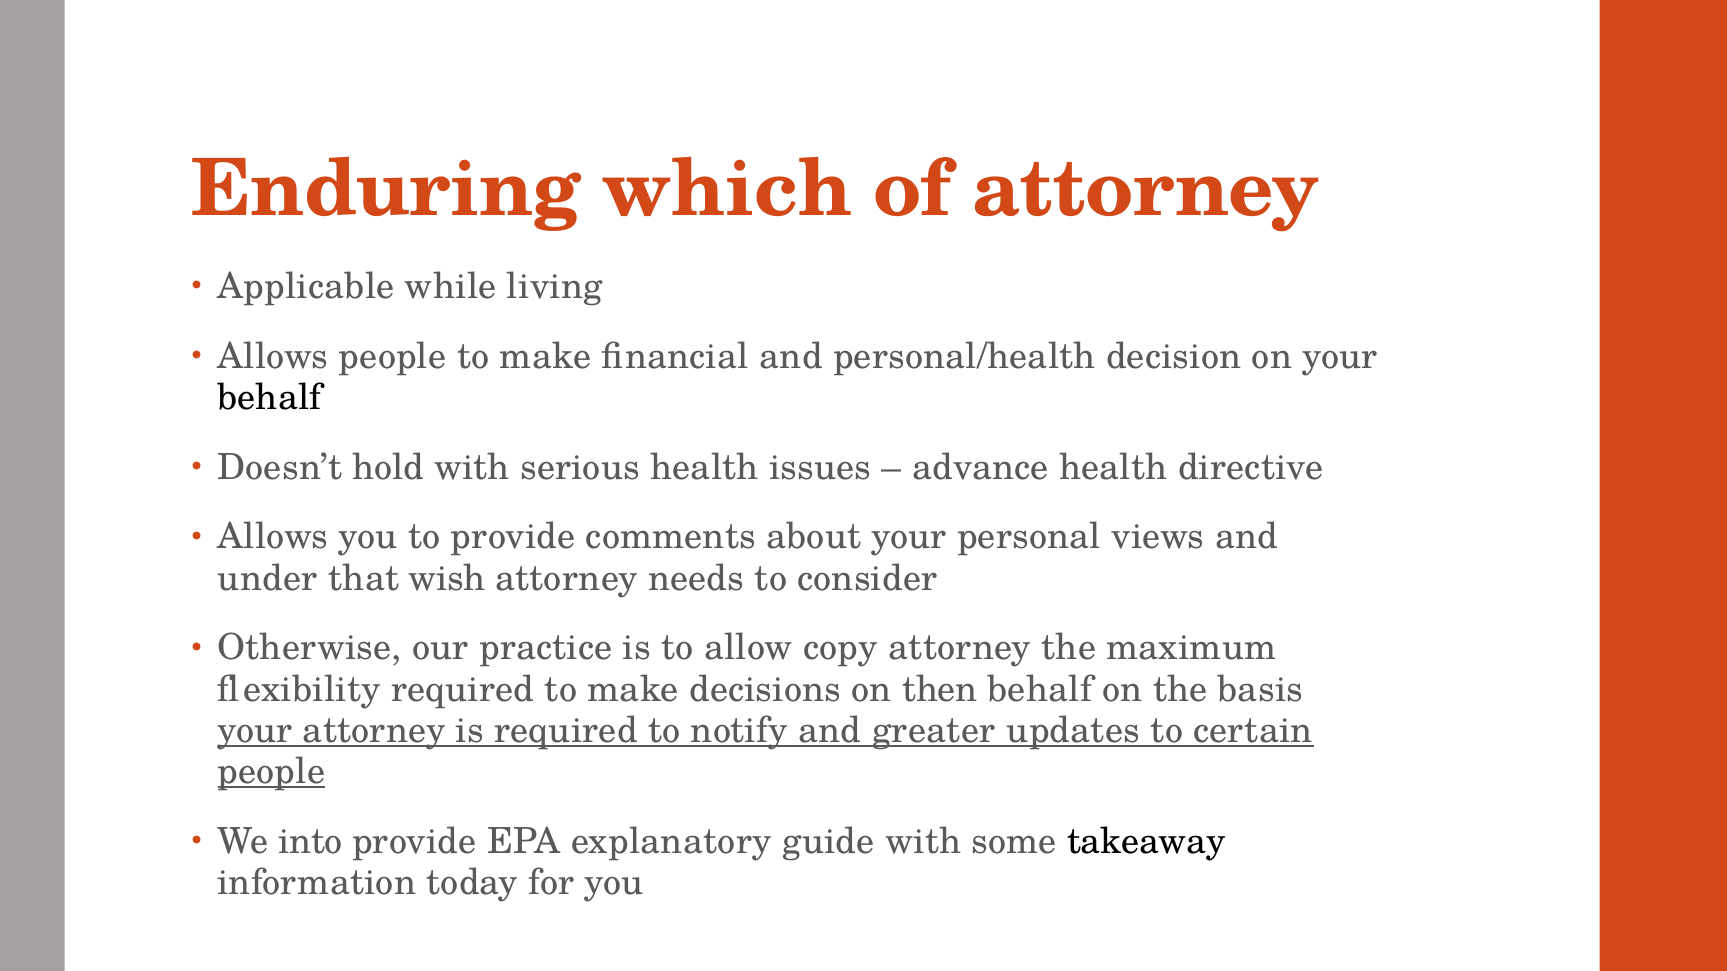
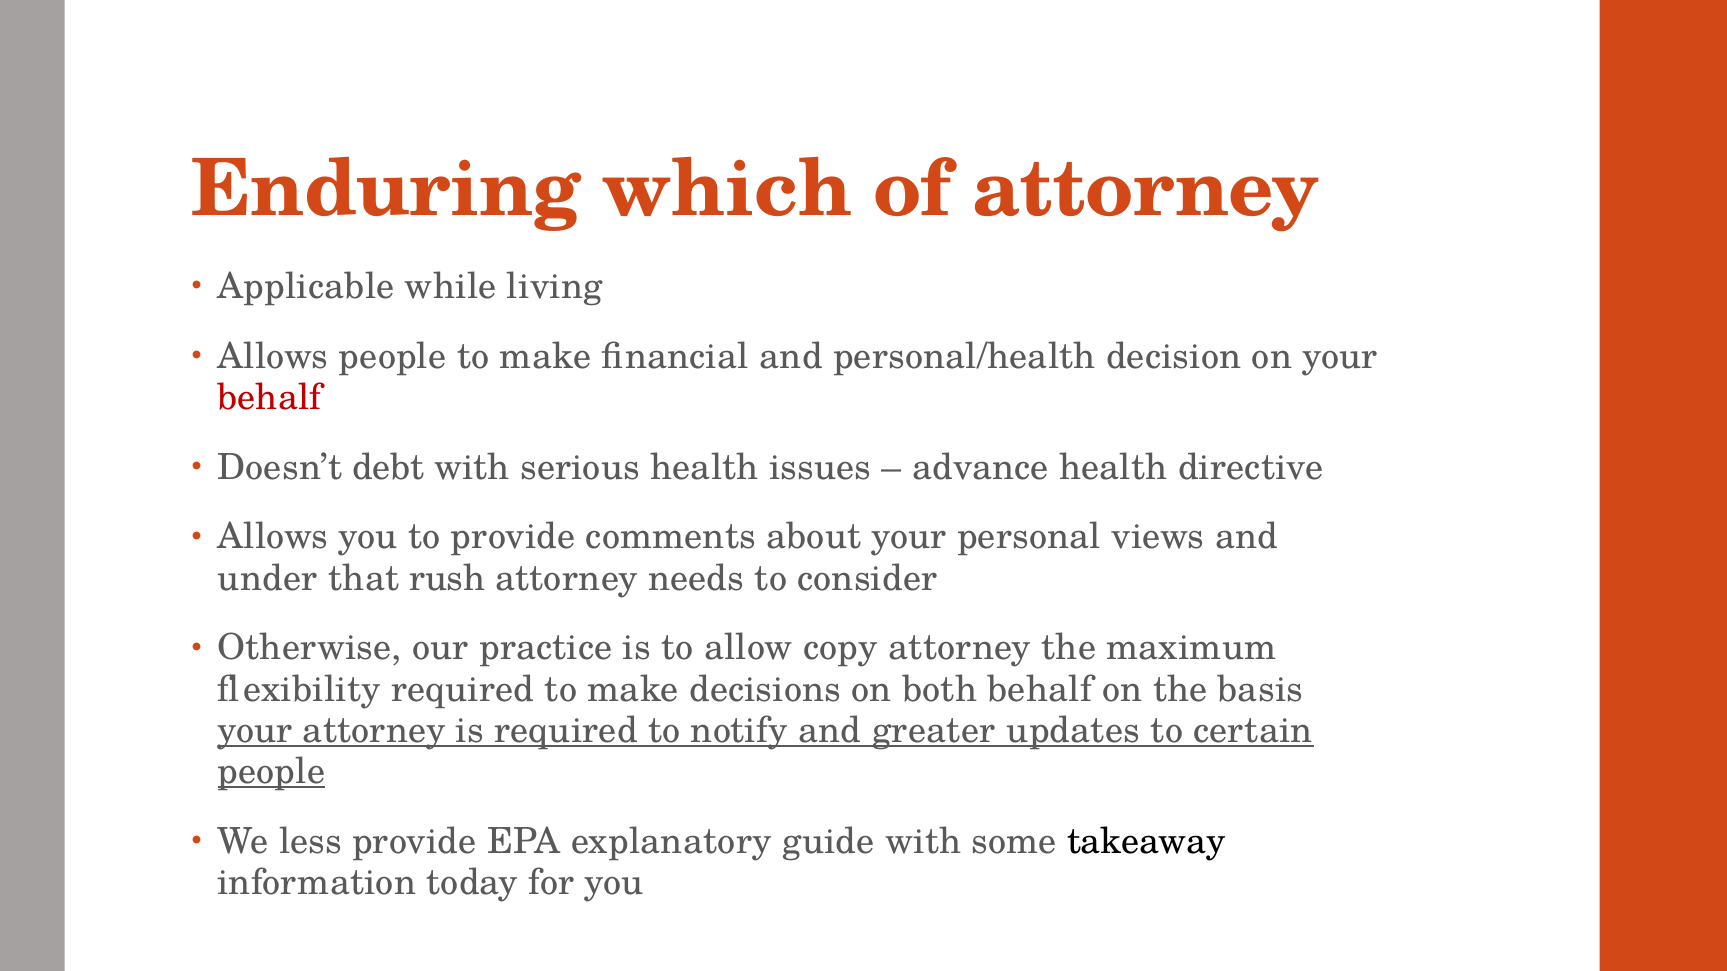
behalf colour: black -> red (270, 397)
hold: hold -> debt (388, 467)
wish: wish -> rush (447, 578)
then: then -> both (940, 689)
into: into -> less (310, 842)
